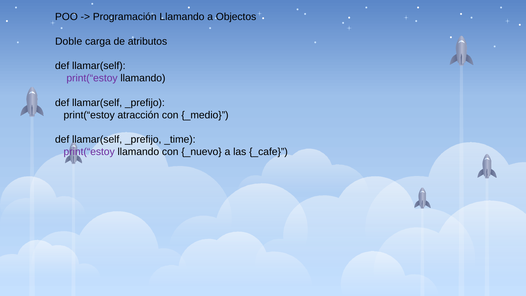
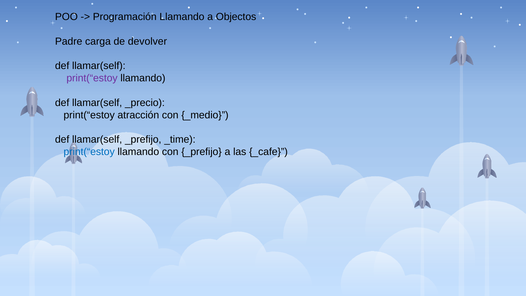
Doble: Doble -> Padre (69, 41)
atributos: atributos -> devolver (147, 41)
_prefijo: _prefijo -> _precio (145, 103)
print(“estoy colour: purple -> blue (89, 152)
con _nuevo: _nuevo -> _prefijo (202, 152)
